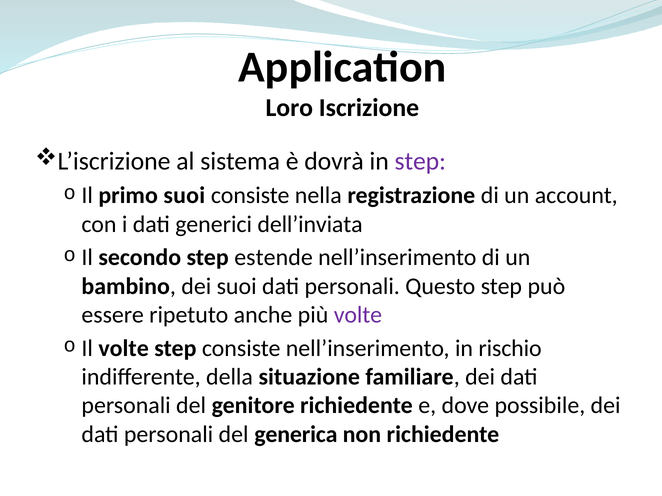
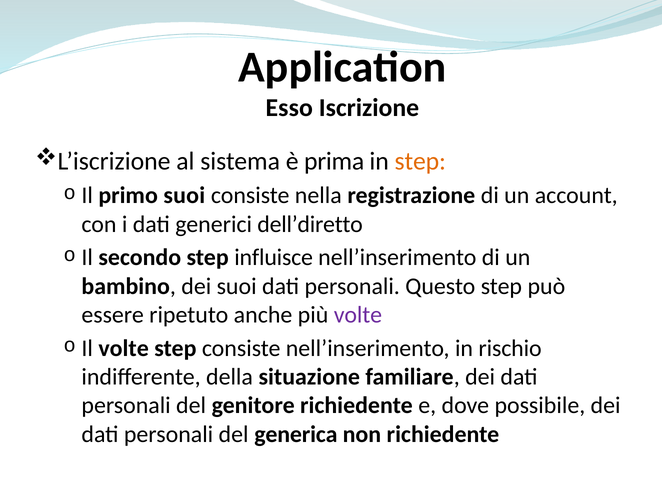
Loro: Loro -> Esso (289, 108)
dovrà: dovrà -> prima (334, 161)
step colour: purple -> orange (420, 161)
dell’inviata: dell’inviata -> dell’diretto (310, 224)
estende: estende -> influisce (274, 258)
